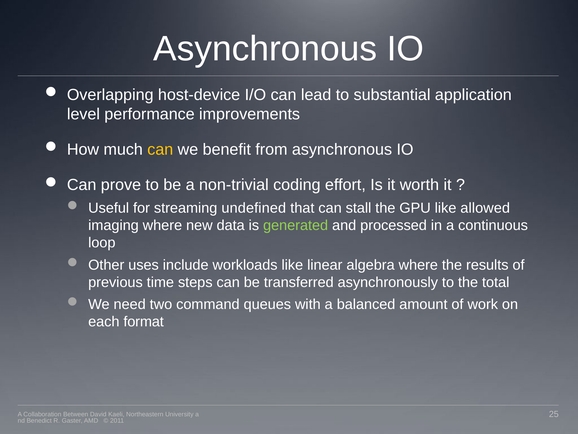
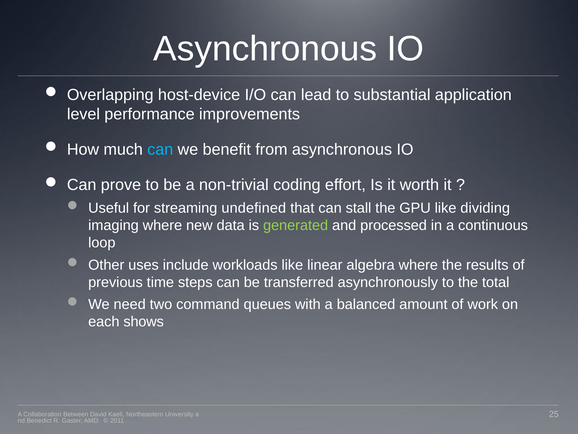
can colour: yellow -> light blue (160, 149)
allowed: allowed -> dividing (485, 208)
format: format -> shows (144, 321)
